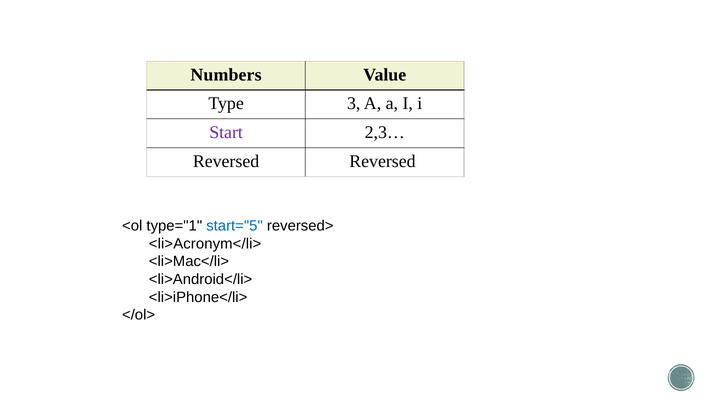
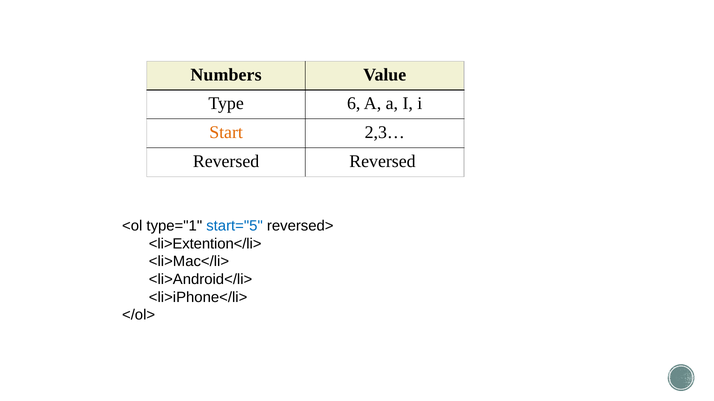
3: 3 -> 6 (354, 104)
Start colour: purple -> orange (226, 133)
<li>Acronym</li>: <li>Acronym</li> -> <li>Extention</li> (205, 244)
